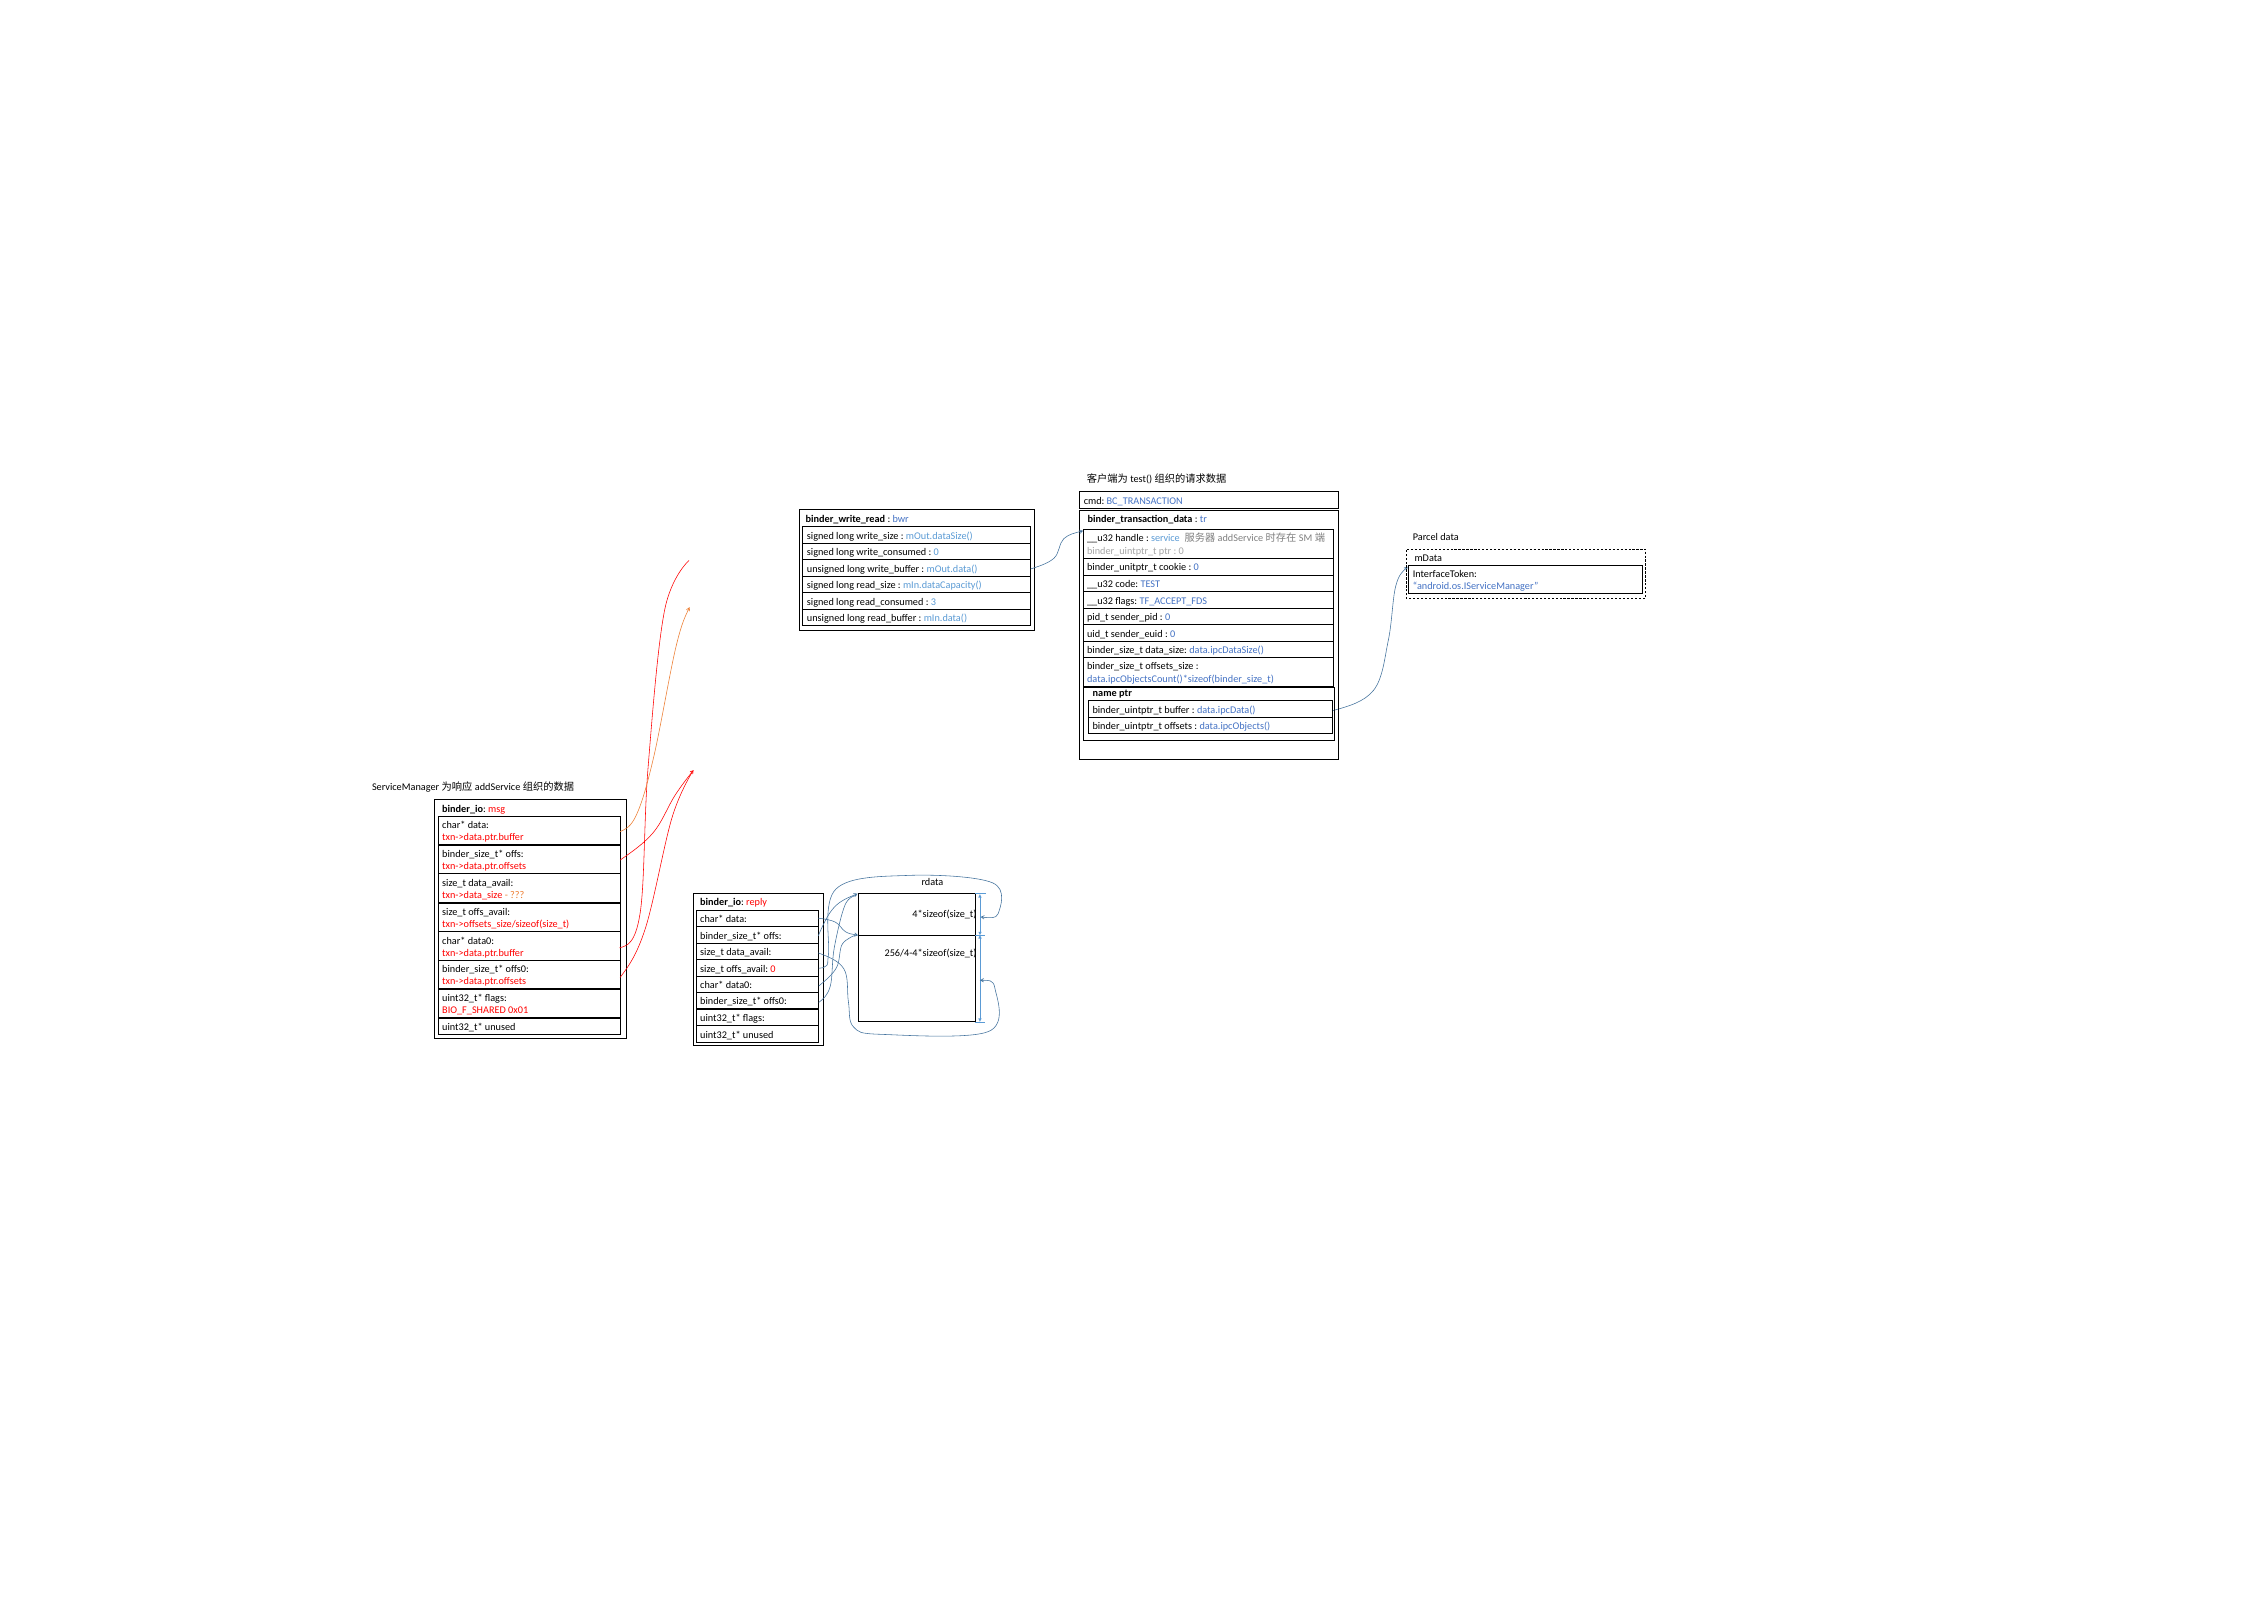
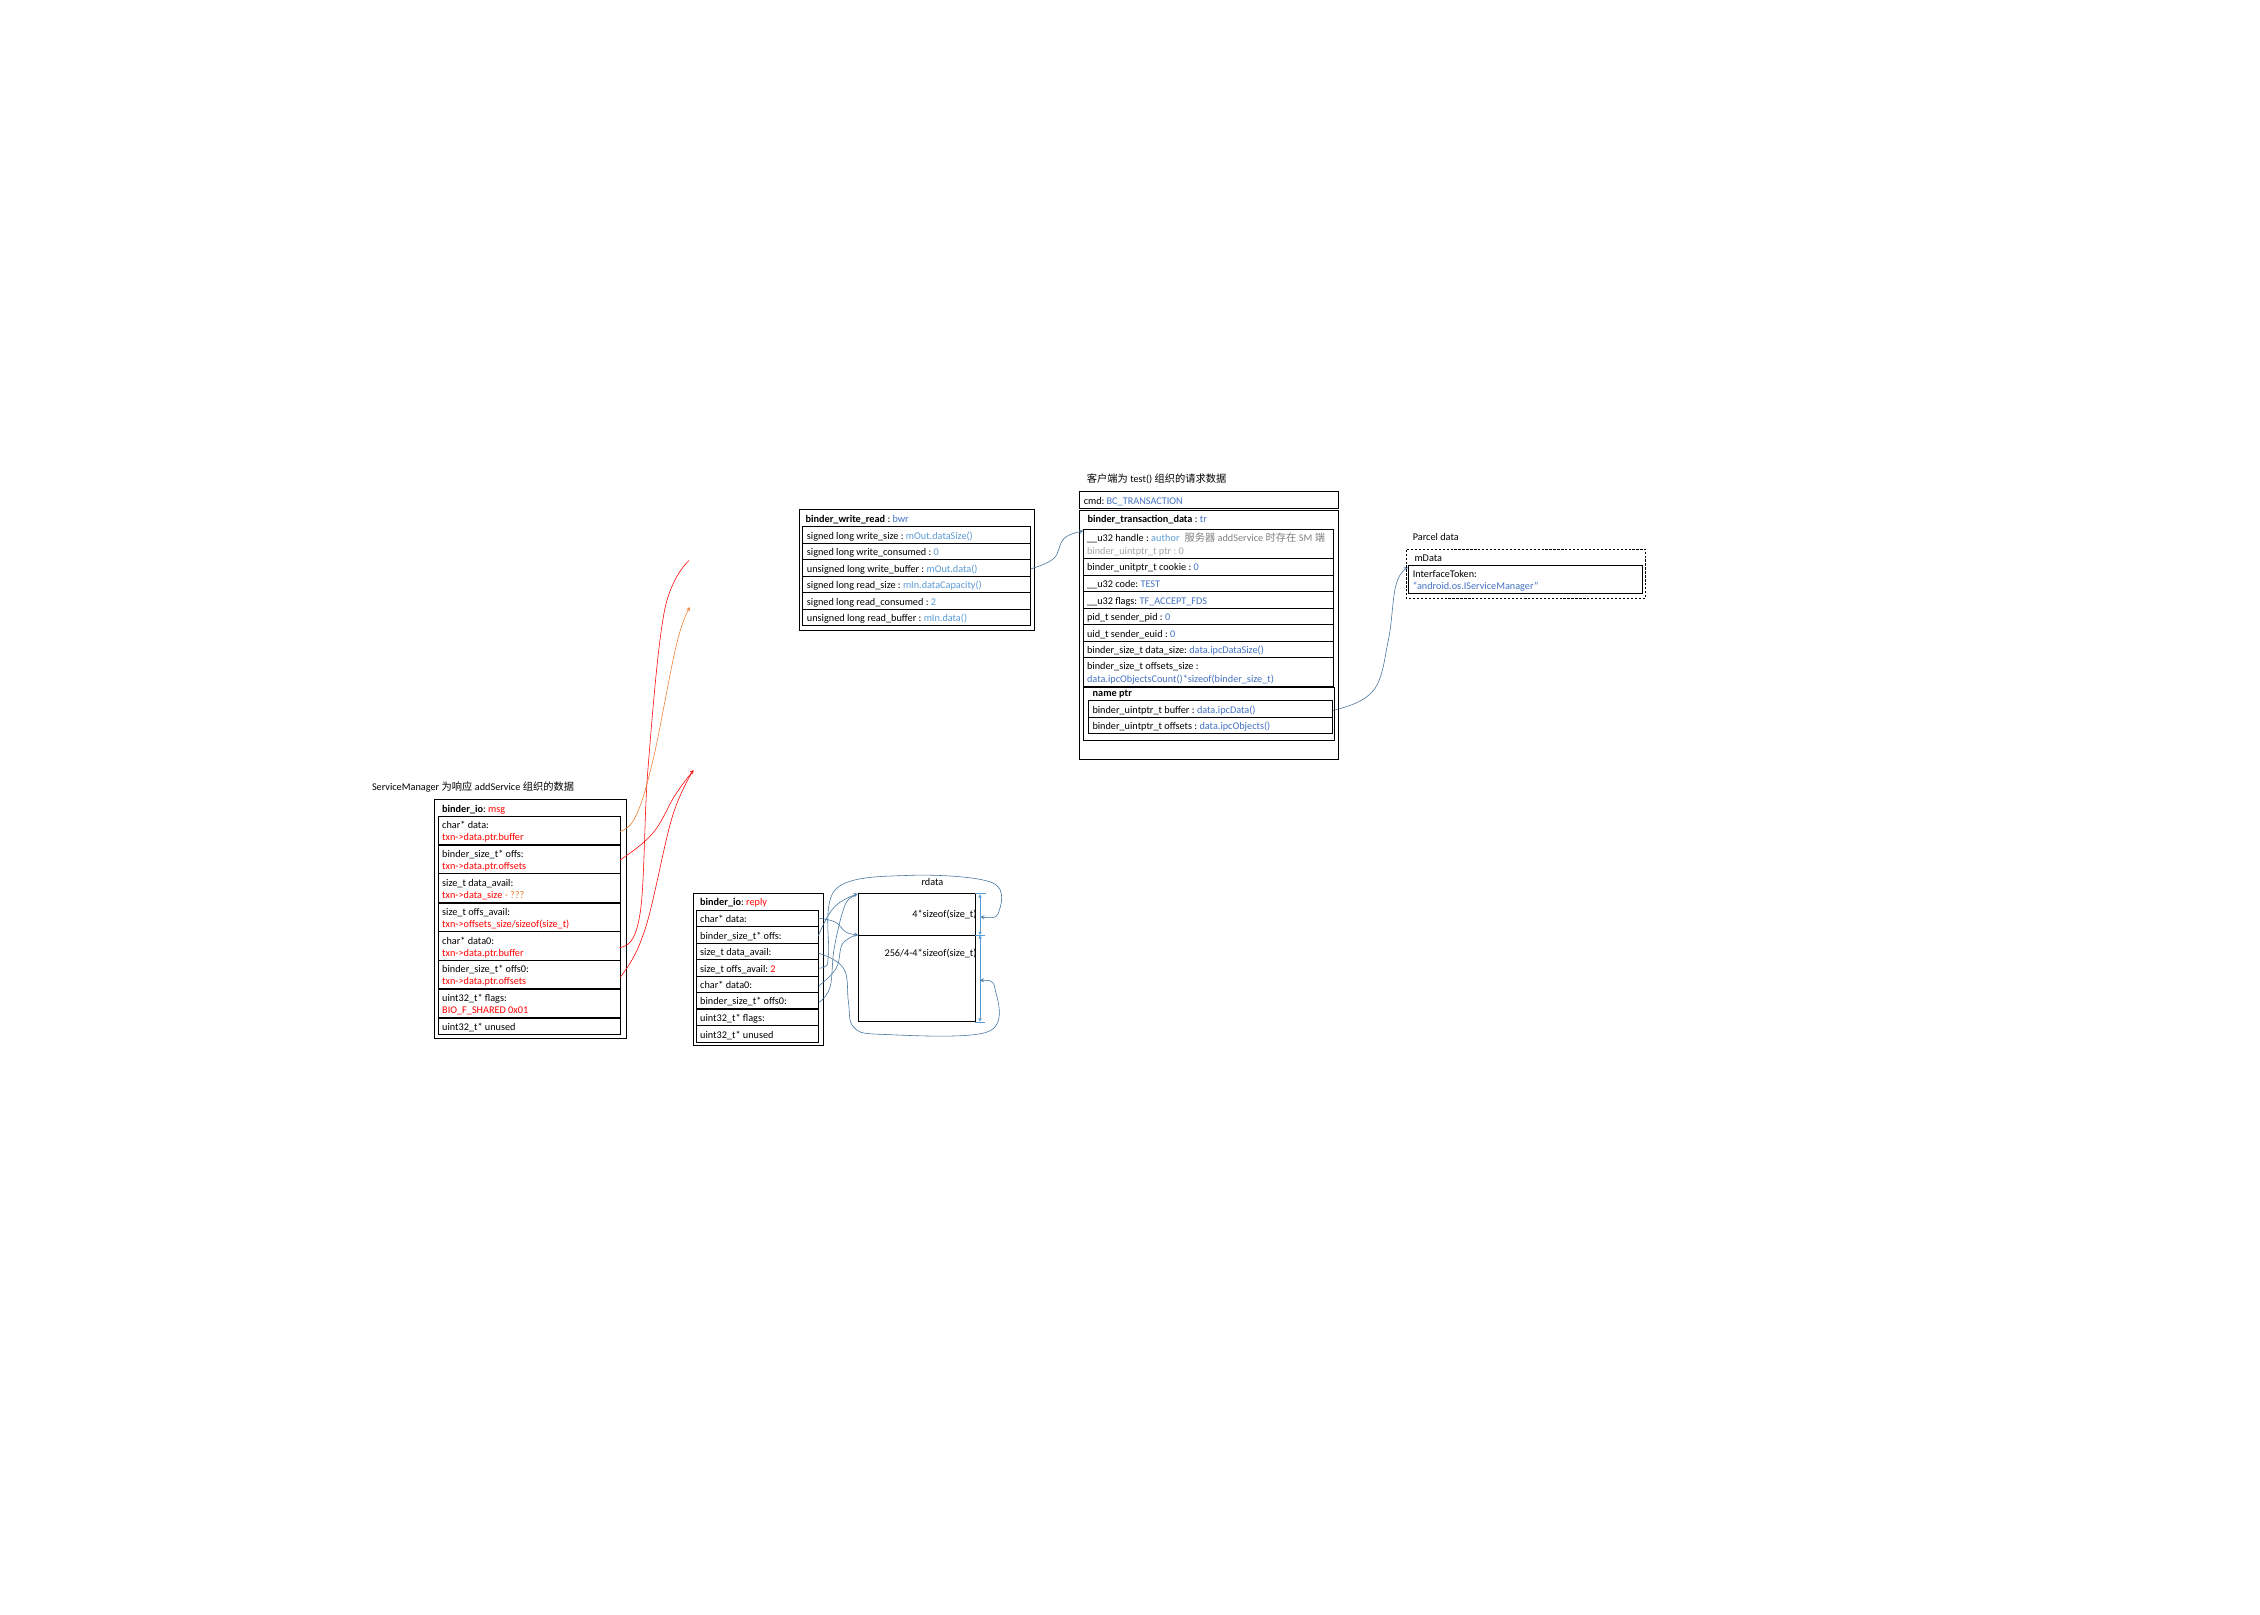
service: service -> author (1165, 538)
3: 3 -> 2 (933, 601)
offs_avail 0: 0 -> 2 (773, 968)
